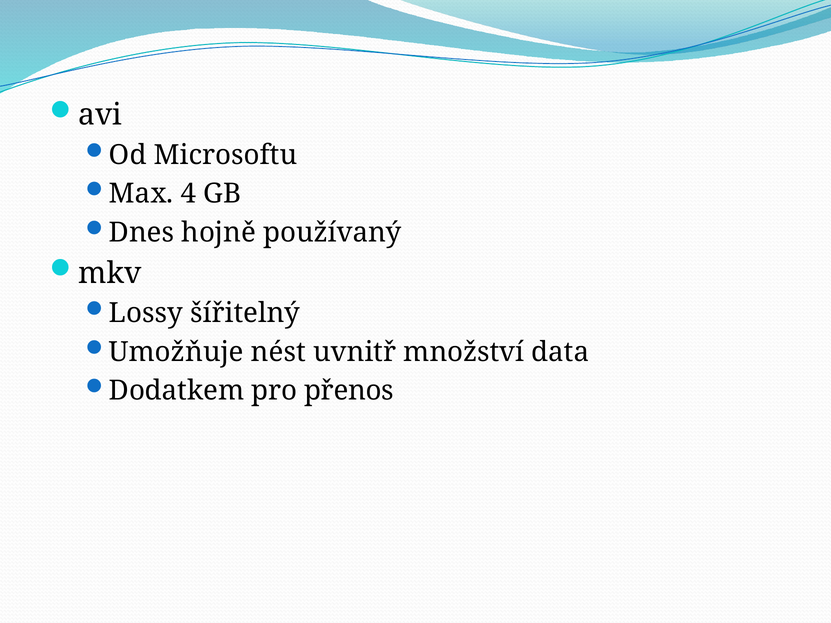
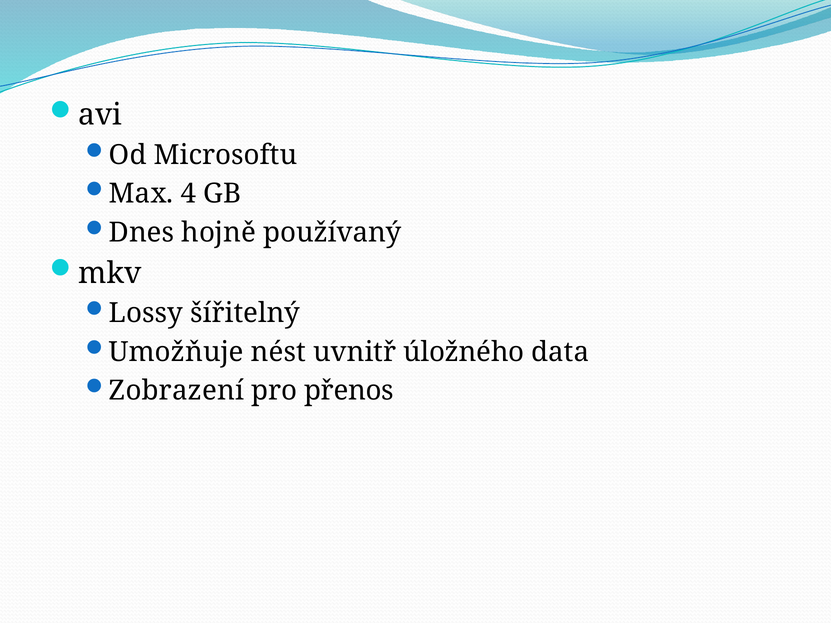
množství: množství -> úložného (464, 352)
Dodatkem: Dodatkem -> Zobrazení (176, 391)
